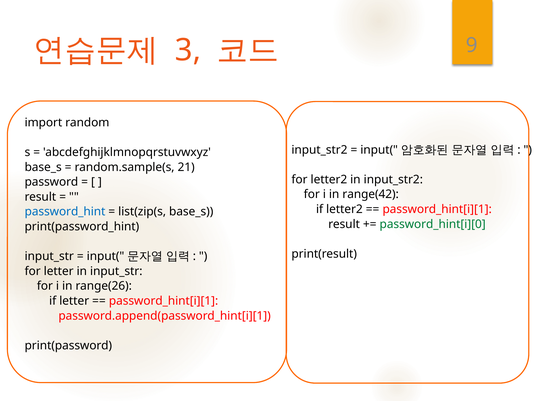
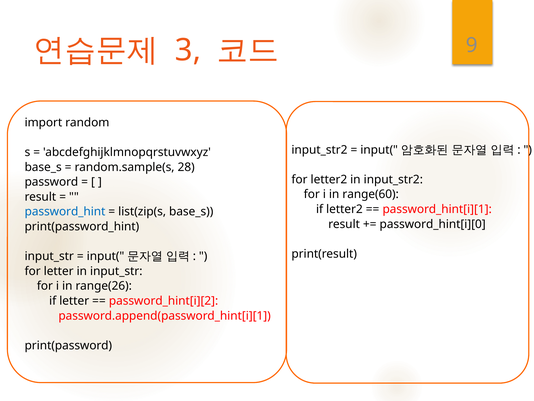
21: 21 -> 28 (186, 167)
range(42: range(42 -> range(60 (371, 194)
password_hint[i][0 colour: green -> black (433, 224)
password_hint[i][1: password_hint[i][1 -> password_hint[i][2 (164, 301)
